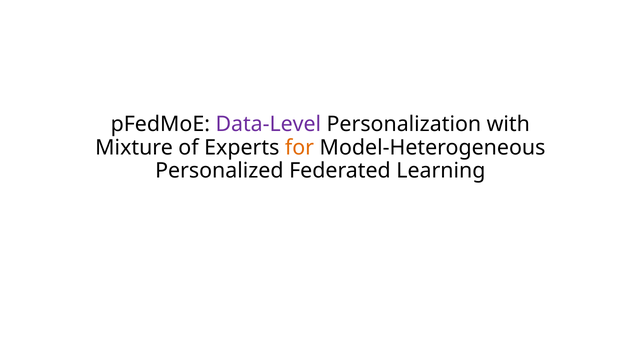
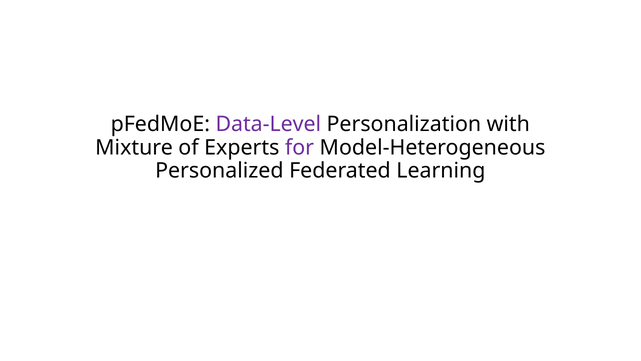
for colour: orange -> purple (299, 147)
